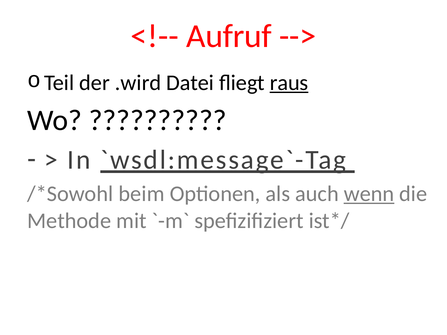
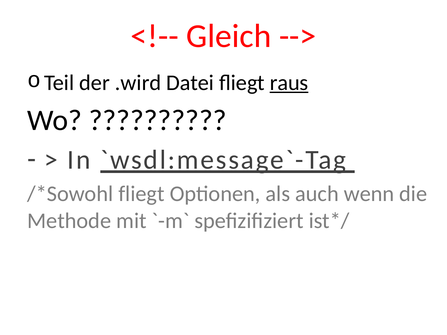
Aufruf: Aufruf -> Gleich (229, 36)
beim: beim -> fliegt (141, 194)
wenn underline: present -> none (369, 194)
